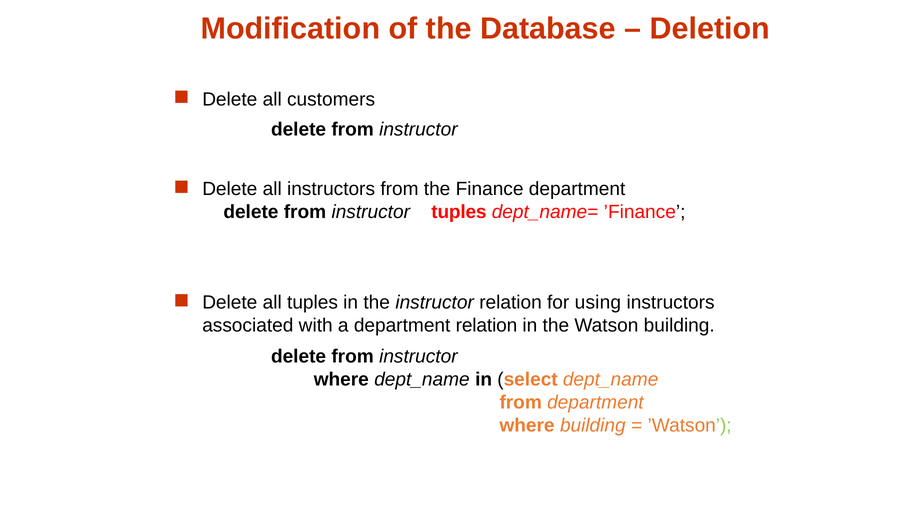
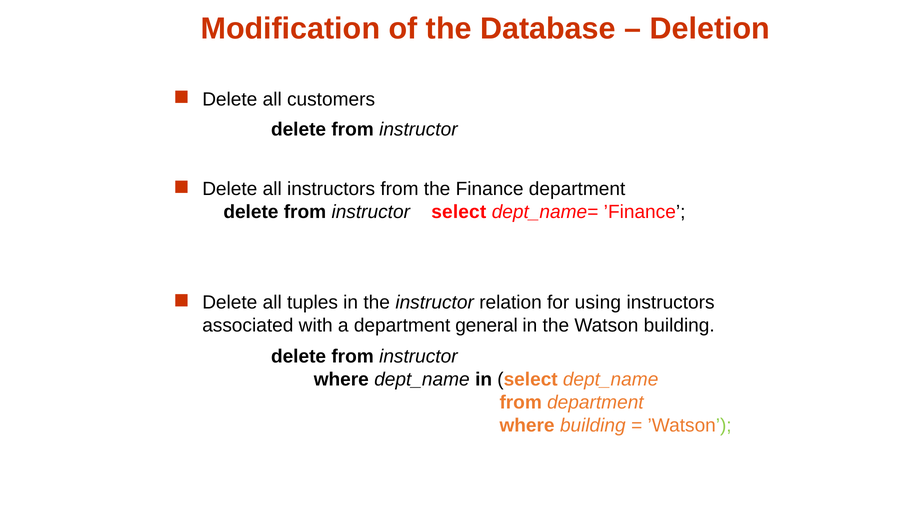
instructor tuples: tuples -> select (459, 212)
department relation: relation -> general (487, 325)
